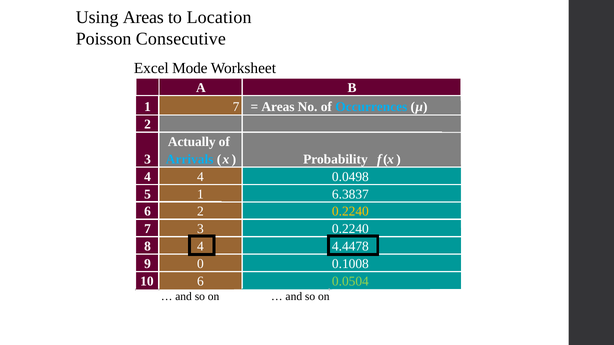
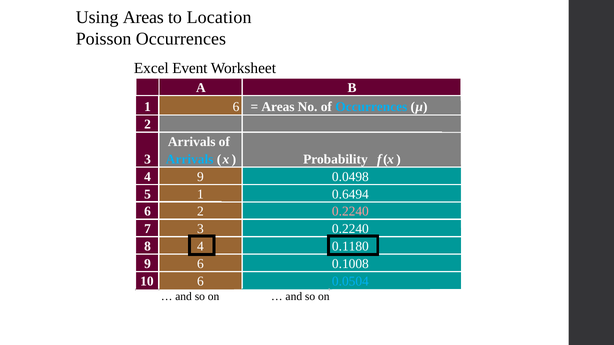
Poisson Consecutive: Consecutive -> Occurrences (181, 39)
Mode: Mode -> Event (190, 68)
1 7: 7 -> 6 (236, 107)
Actually: Actually -> Arrivals (192, 142)
4 4: 4 -> 9 (200, 177)
6.3837: 6.3837 -> 0.6494 (350, 194)
0.2240 colour: yellow -> pink (350, 212)
4.4478: 4.4478 -> 0.1180 (350, 247)
9 0: 0 -> 6 (200, 264)
0.0504 colour: light green -> light blue (350, 281)
